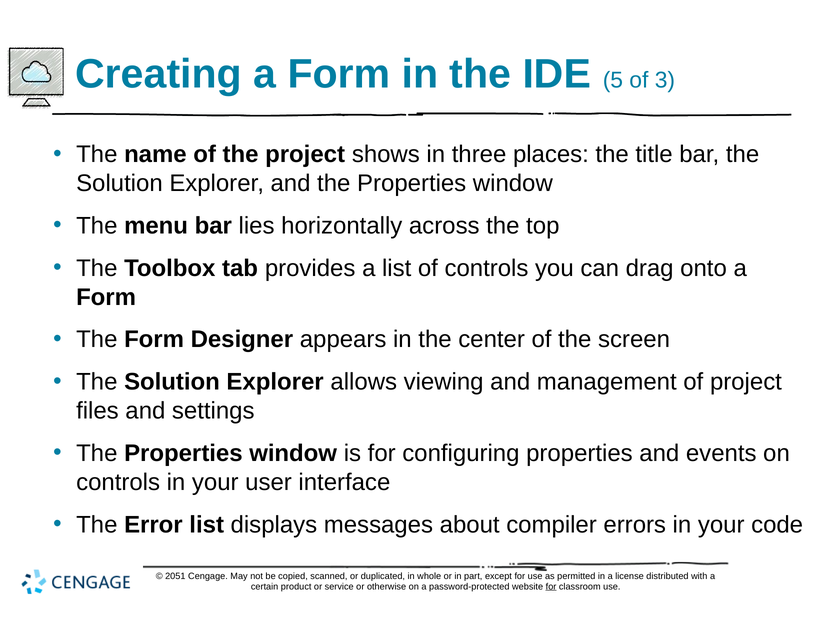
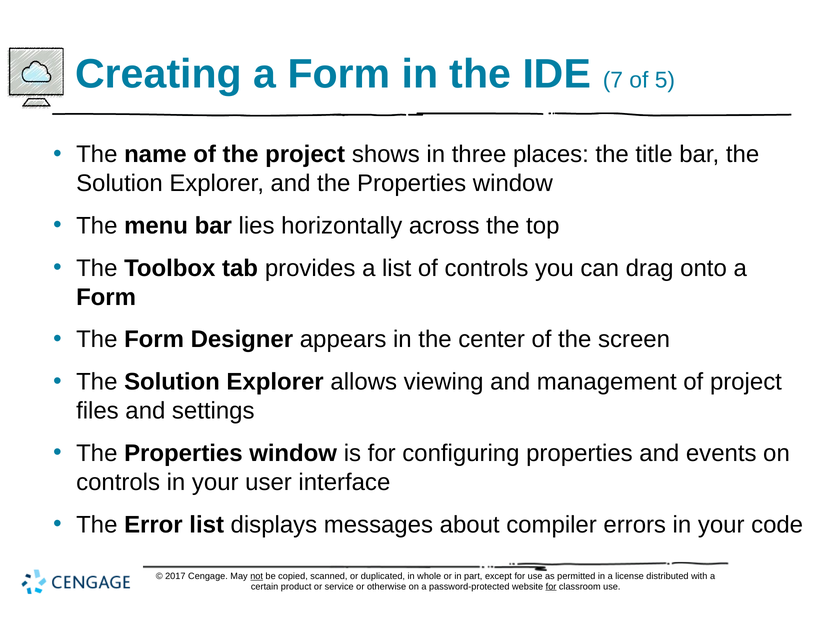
5: 5 -> 7 (613, 80)
3: 3 -> 5 (665, 80)
2051: 2051 -> 2017 (175, 576)
not underline: none -> present (257, 576)
